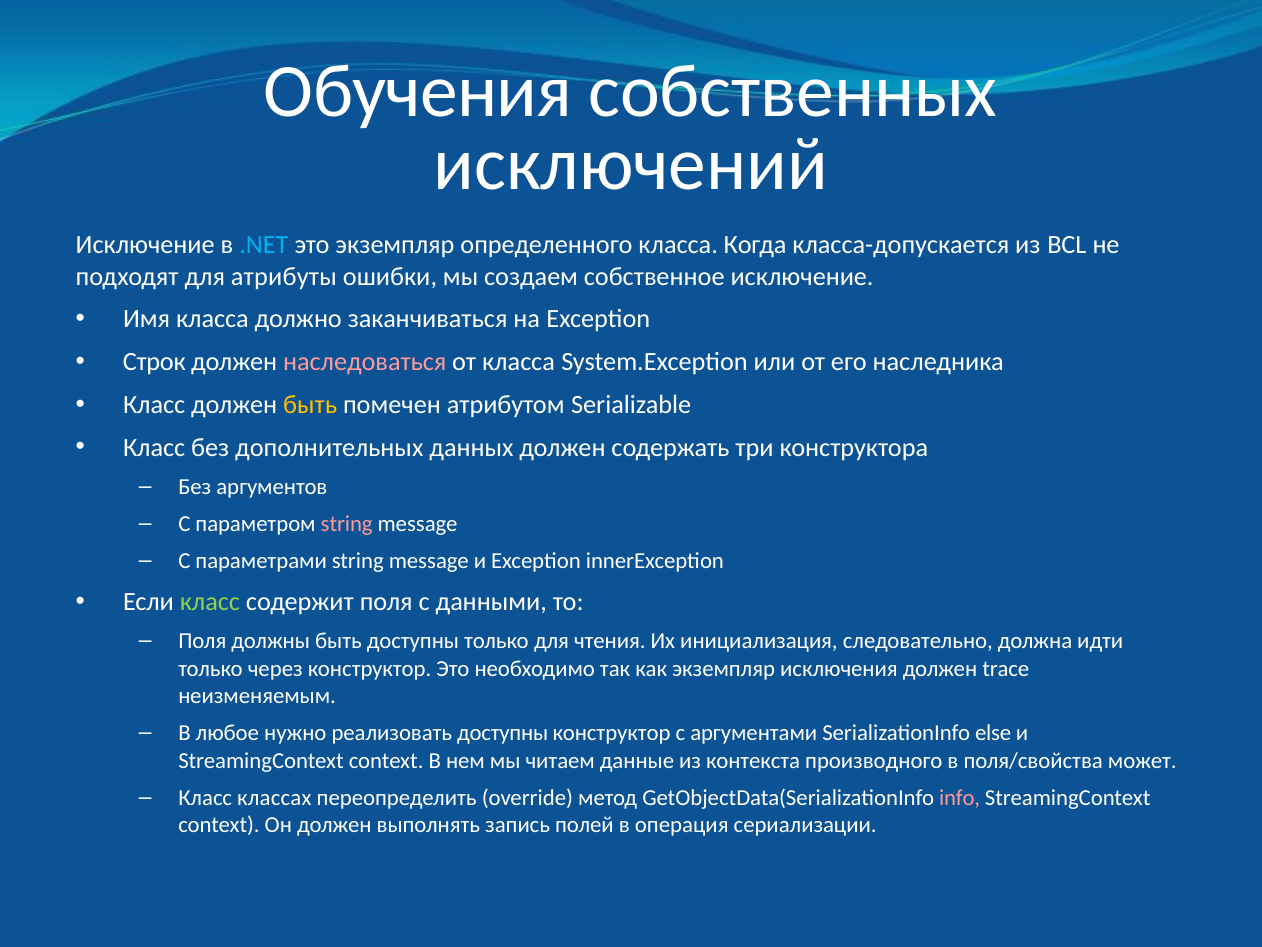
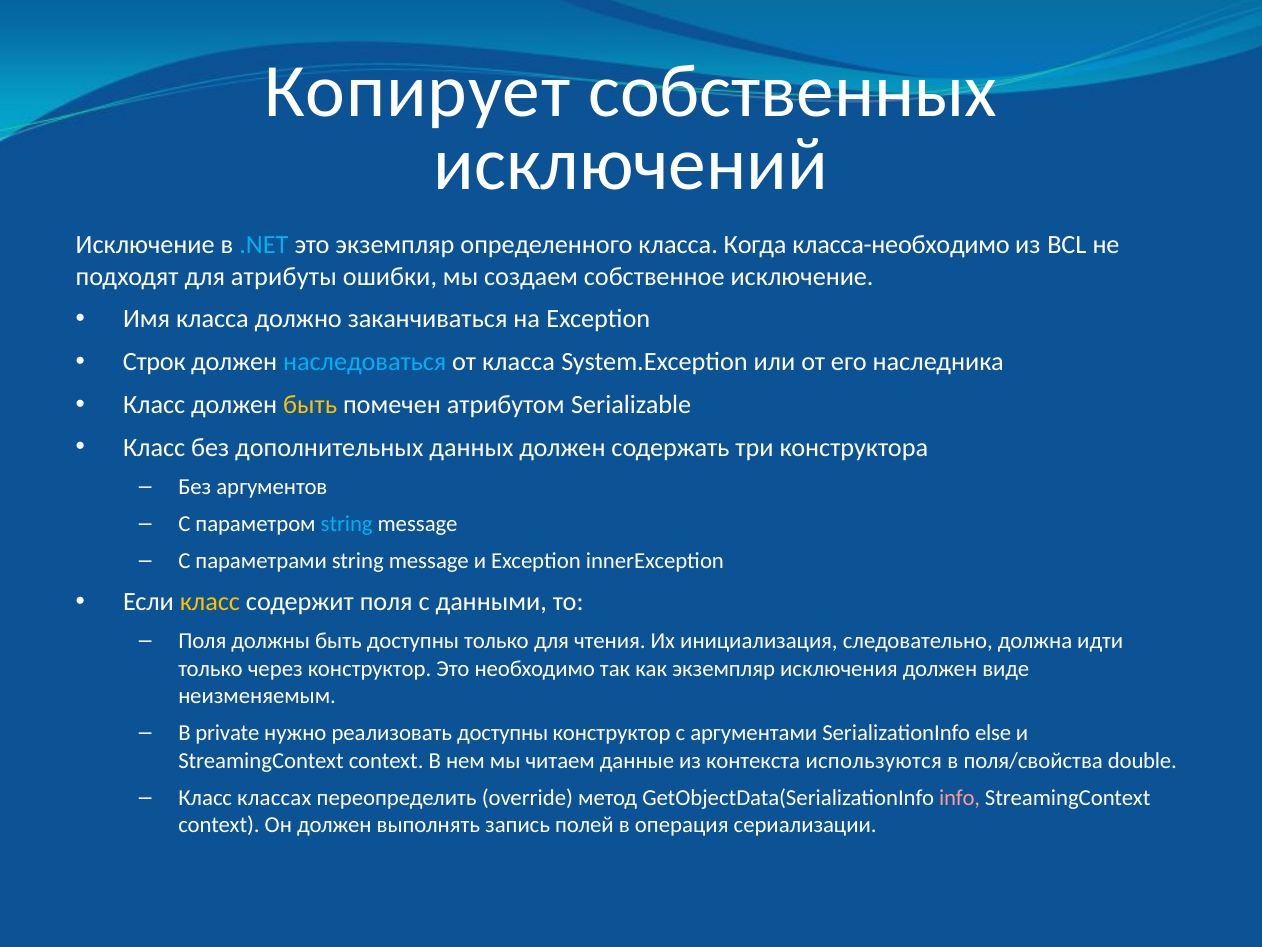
Обучения: Обучения -> Копирует (417, 92)
класса-допускается: класса-допускается -> класса-необходимо (901, 245)
наследоваться colour: pink -> light blue (365, 362)
string colour: pink -> light blue (347, 524)
класс colour: light green -> yellow (210, 602)
trace: trace -> виде (1006, 668)
любое: любое -> private (227, 733)
производного: производного -> используются (874, 760)
может: может -> double (1142, 760)
